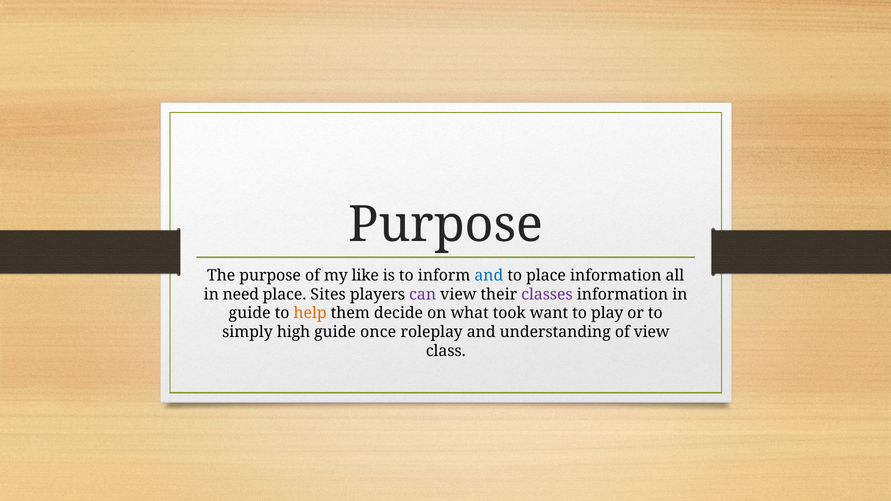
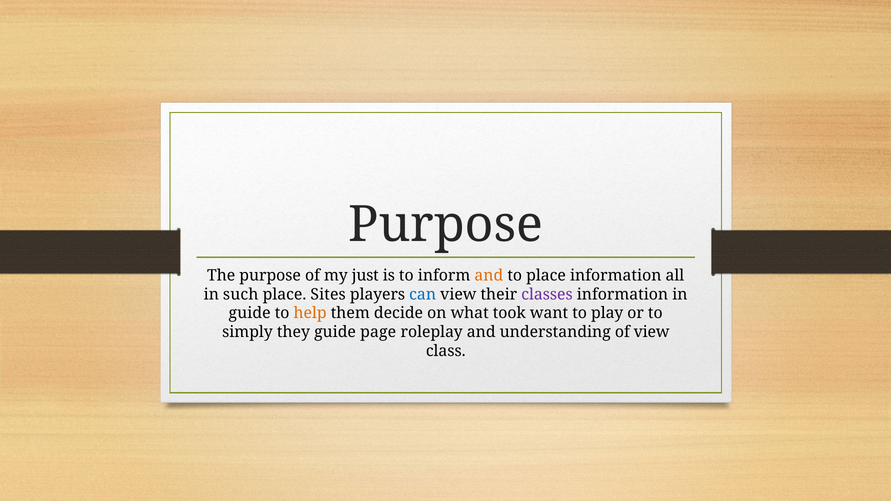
like: like -> just (365, 276)
and colour: blue -> orange (489, 276)
need: need -> such (241, 294)
can colour: purple -> blue (423, 294)
high: high -> they (293, 332)
once: once -> page (378, 332)
